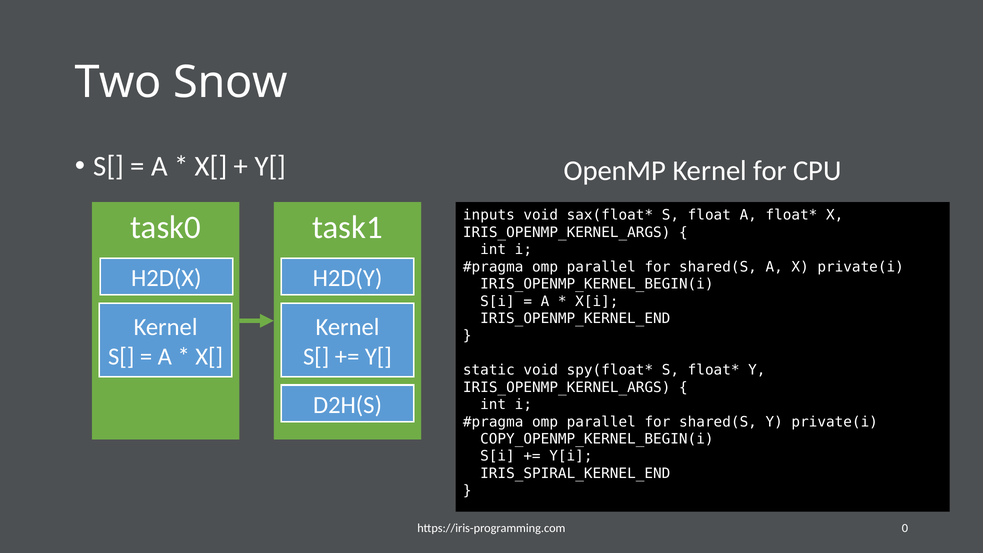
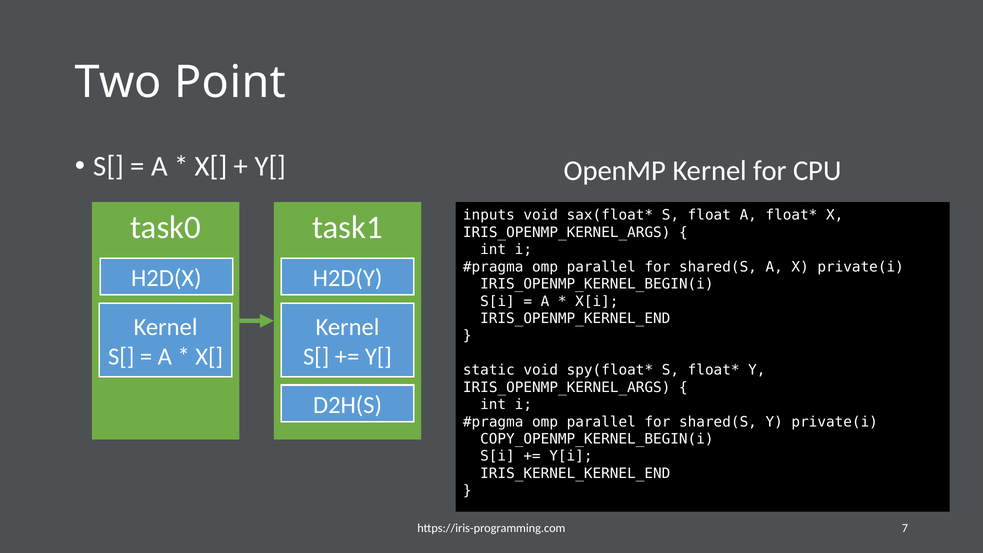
Snow: Snow -> Point (230, 83)
IRIS_SPIRAL_KERNEL_END: IRIS_SPIRAL_KERNEL_END -> IRIS_KERNEL_KERNEL_END (575, 473)
0: 0 -> 7 (905, 528)
